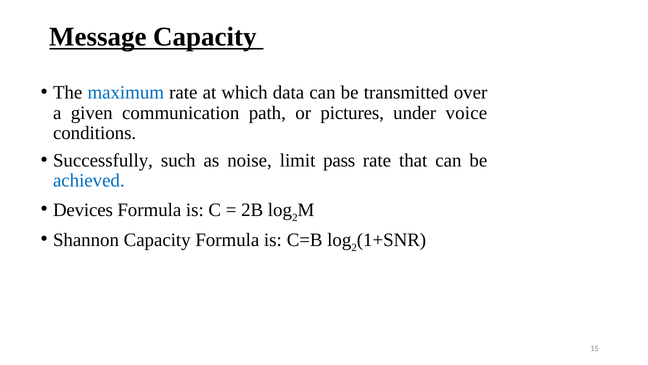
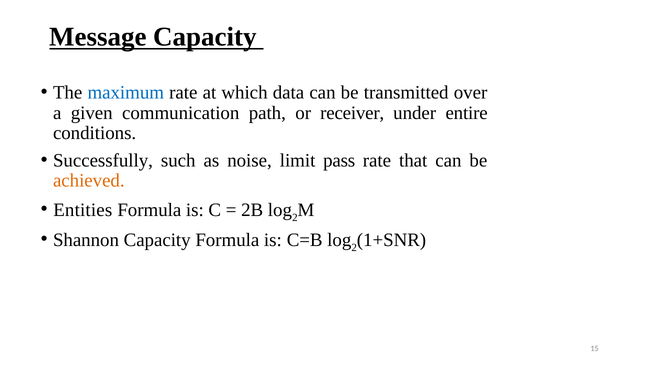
pictures: pictures -> receiver (352, 113)
voice: voice -> entire (467, 113)
achieved colour: blue -> orange (89, 180)
Devices: Devices -> Entities (83, 210)
